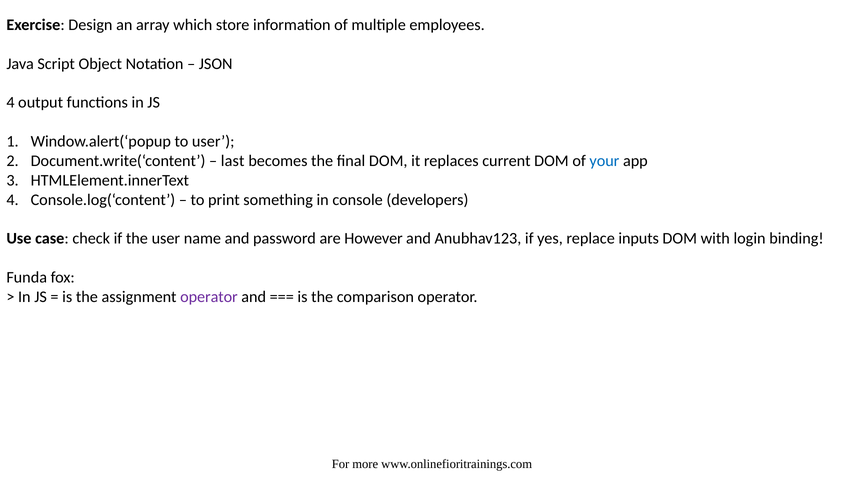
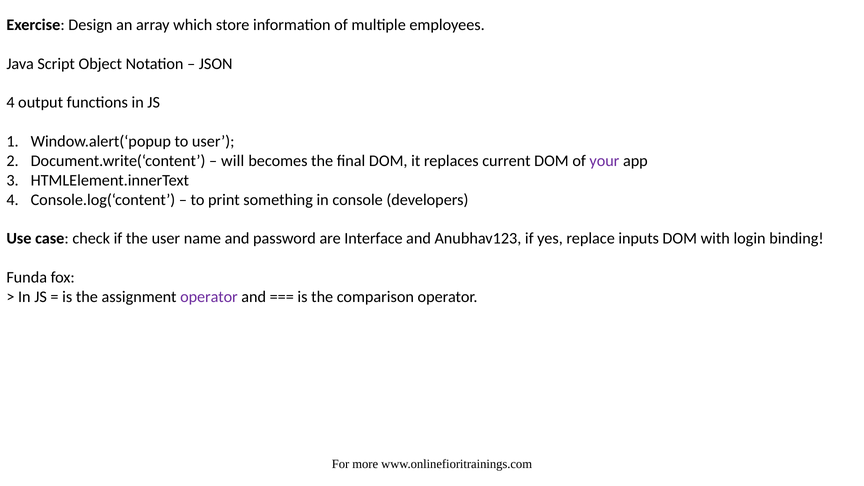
last: last -> will (233, 161)
your colour: blue -> purple (604, 161)
However: However -> Interface (373, 239)
